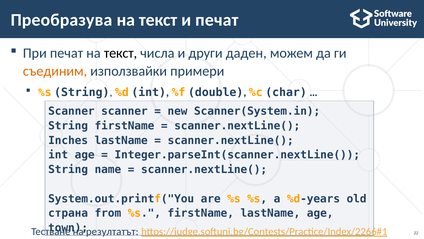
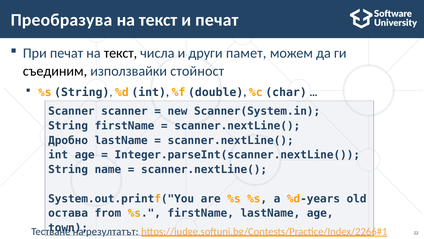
даден: даден -> памет (246, 53)
съединим colour: orange -> black (55, 71)
примери: примери -> стойност (197, 71)
Inches: Inches -> Дробно (68, 140)
страна: страна -> остава (68, 213)
